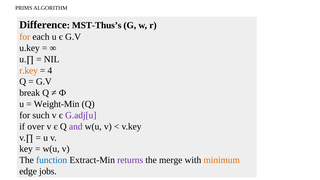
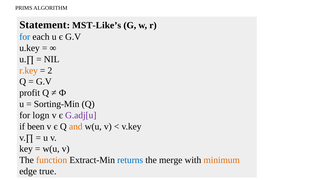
Difference: Difference -> Statement (43, 25)
MST-Thus’s: MST-Thus’s -> MST-Like’s (97, 25)
for colour: orange -> blue (25, 37)
4: 4 -> 2 (50, 70)
break: break -> profit (30, 93)
Weight-Min: Weight-Min -> Sorting-Min (57, 104)
such: such -> logn (41, 115)
over: over -> been (36, 126)
and colour: purple -> orange (76, 126)
function colour: blue -> orange (52, 160)
returns colour: purple -> blue (130, 160)
jobs: jobs -> true (48, 171)
